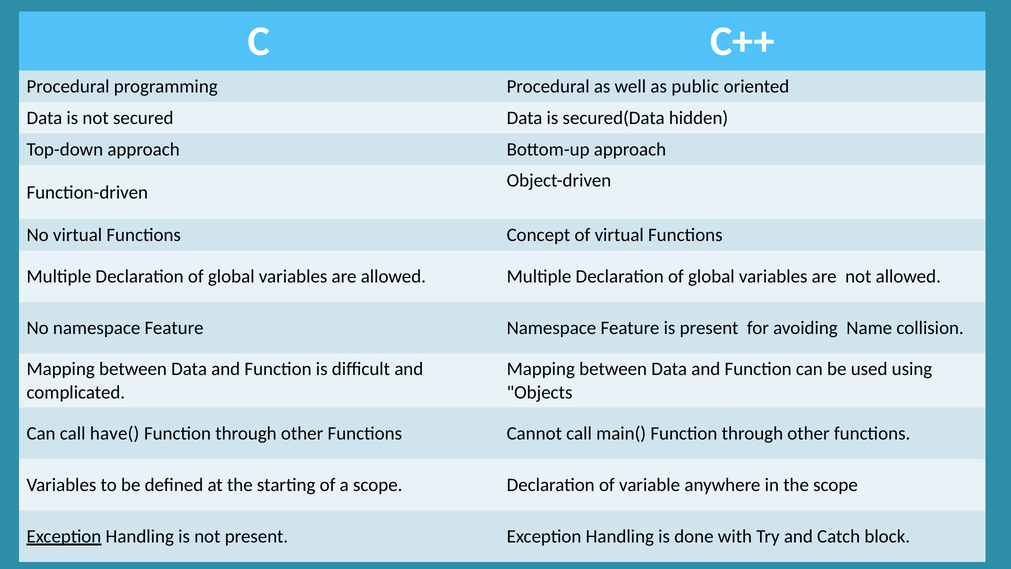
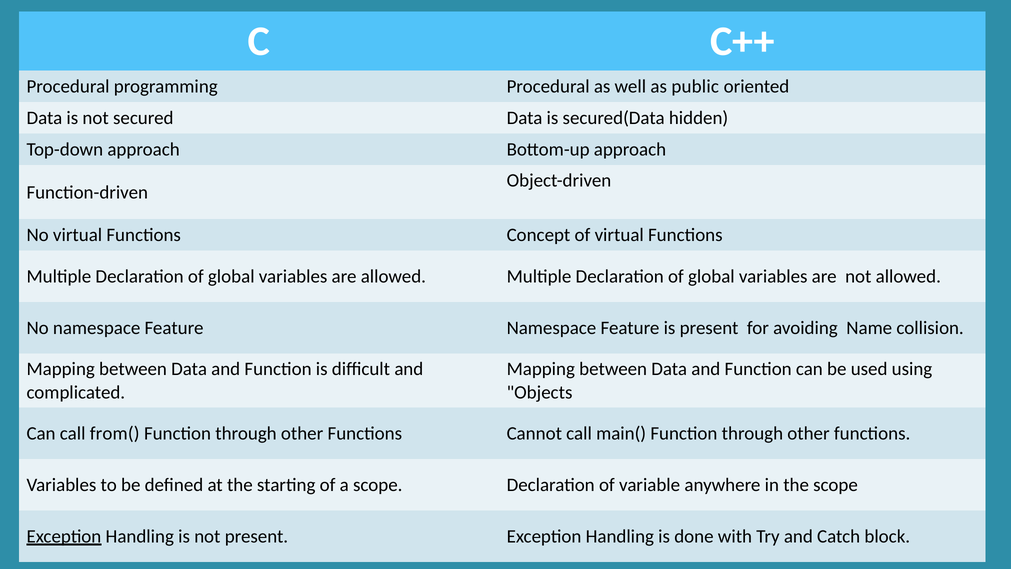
have(: have( -> from( (115, 433)
